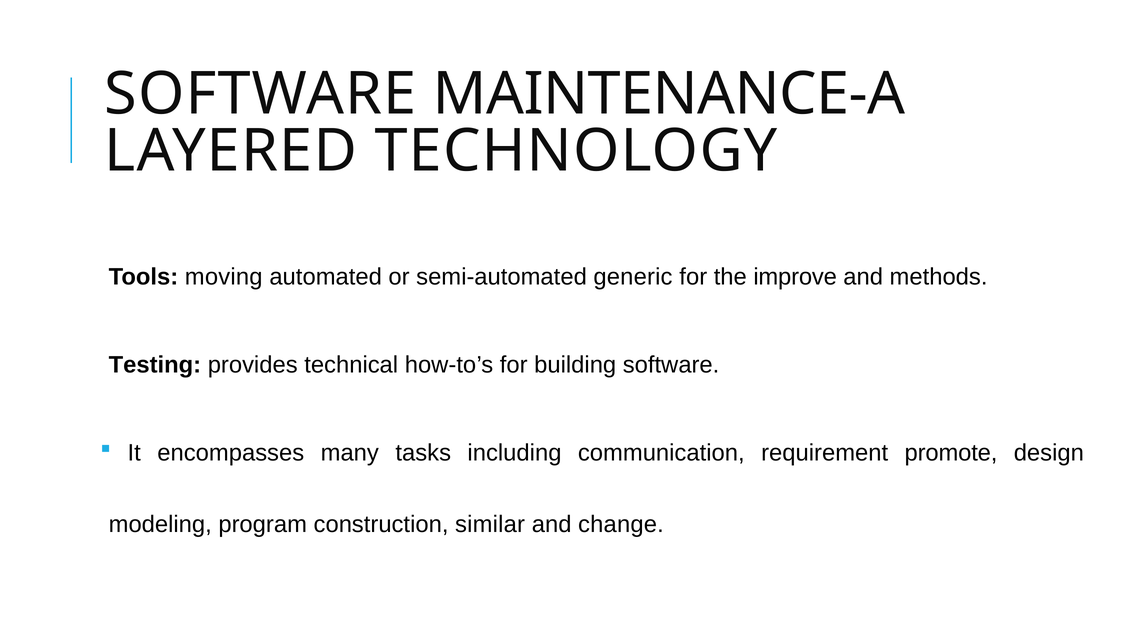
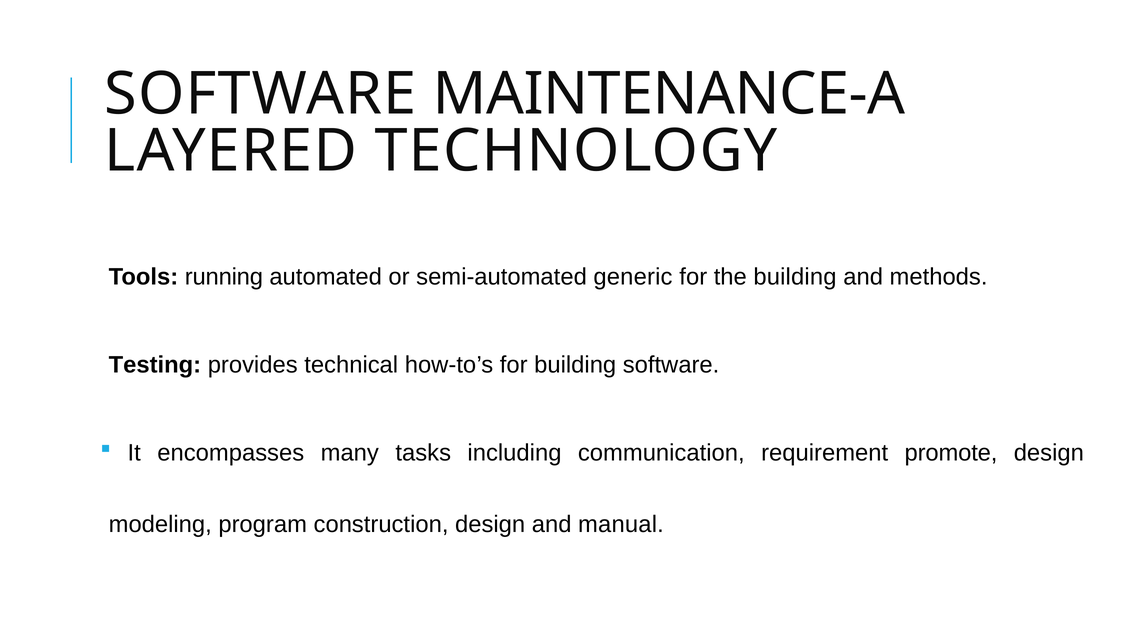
moving: moving -> running (224, 277)
the improve: improve -> building (795, 277)
construction similar: similar -> design (490, 524)
change: change -> manual (621, 524)
